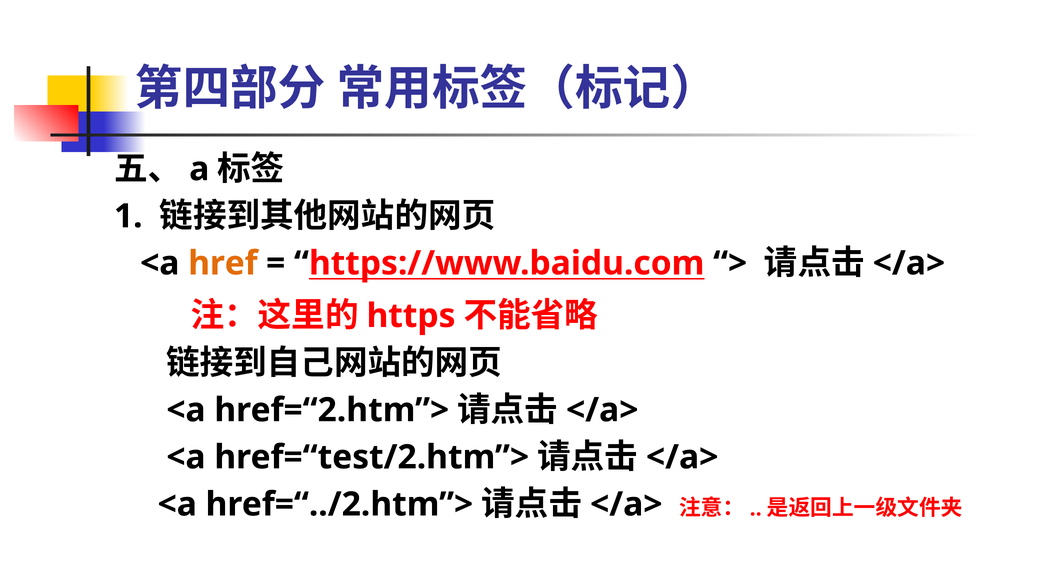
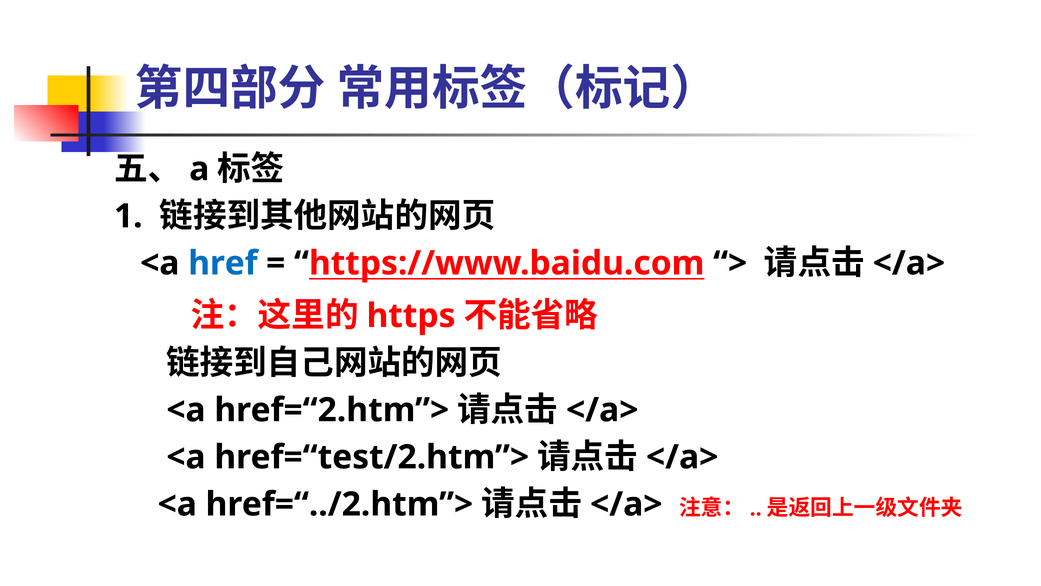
href colour: orange -> blue (223, 263)
